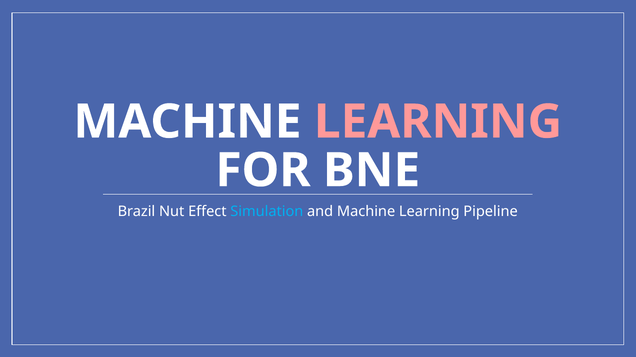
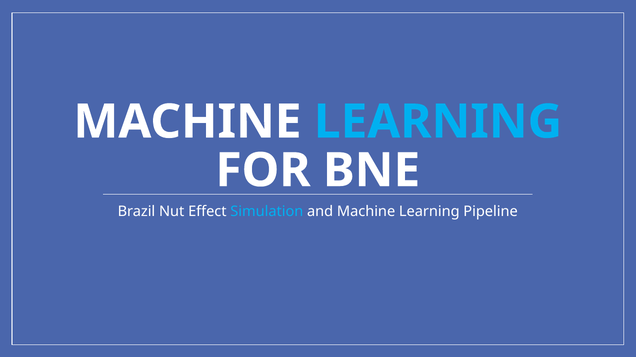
LEARNING colour: pink -> light blue (438, 122)
